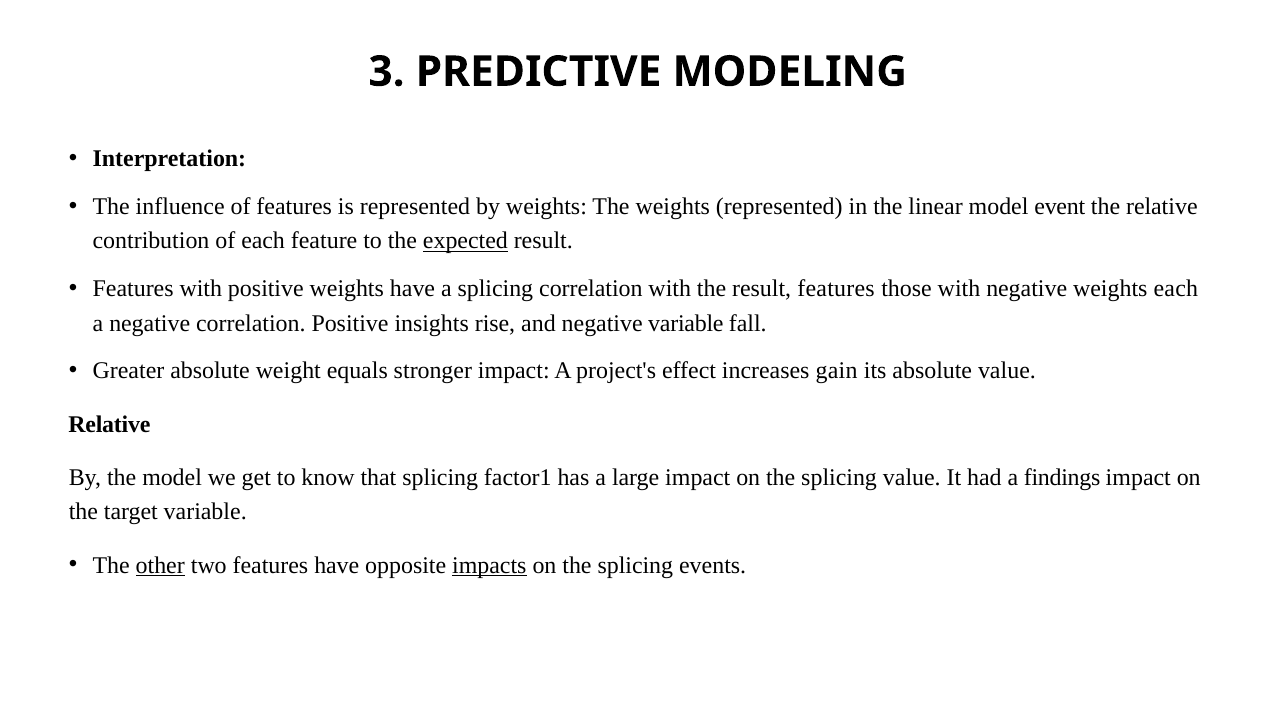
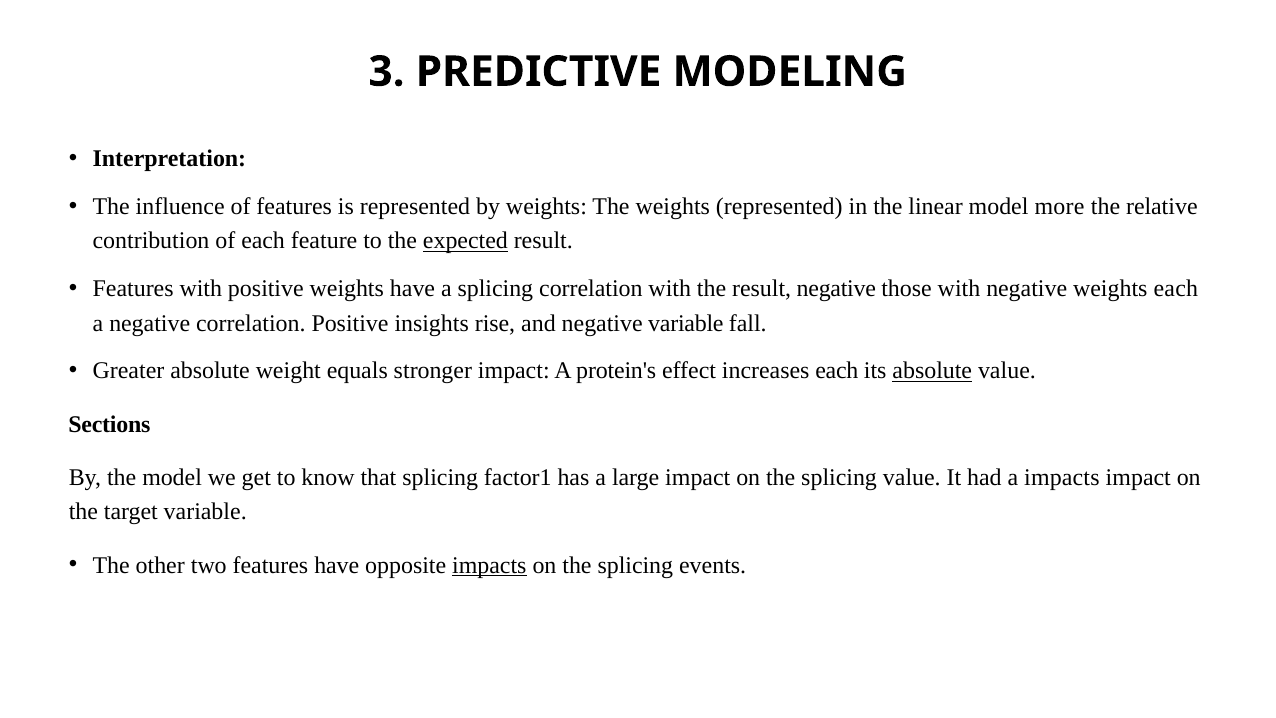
event: event -> more (1060, 206)
result features: features -> negative (836, 289)
project's: project's -> protein's (616, 371)
increases gain: gain -> each (837, 371)
absolute underline: none -> present (932, 371)
Relative: Relative -> Sections (109, 424)
a findings: findings -> impacts (1062, 477)
other underline: present -> none (160, 565)
